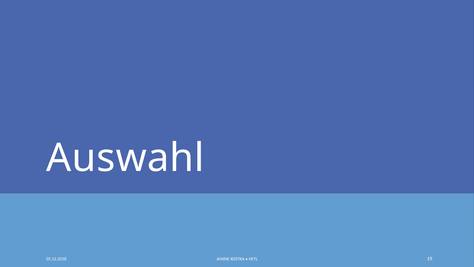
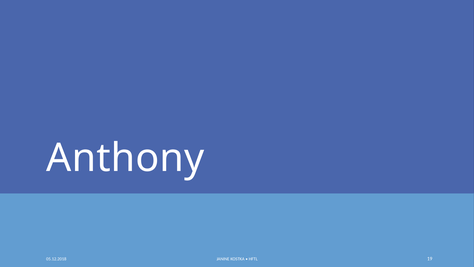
Auswahl: Auswahl -> Anthony (125, 158)
